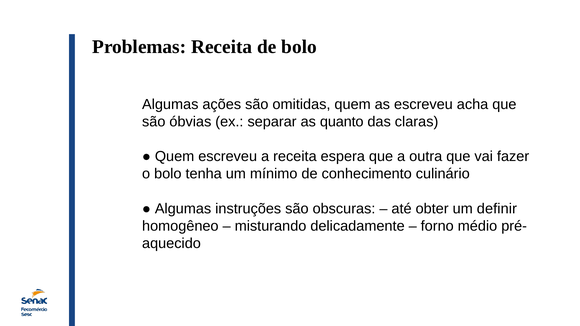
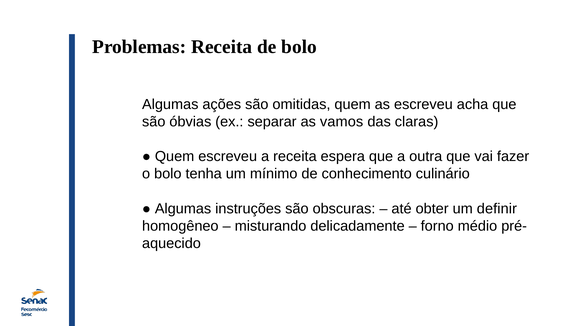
quanto: quanto -> vamos (342, 122)
